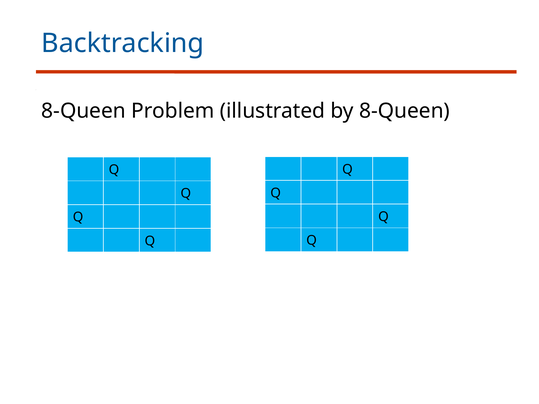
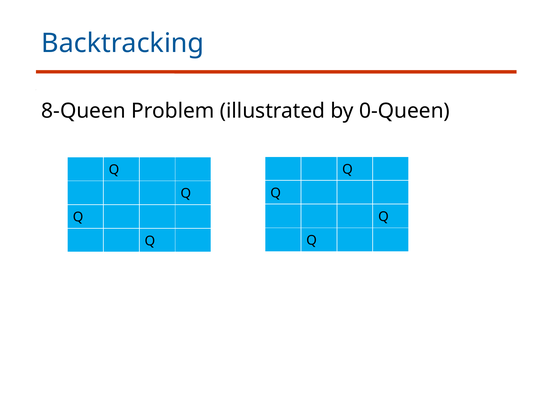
by 8-Queen: 8-Queen -> 0-Queen (405, 111)
